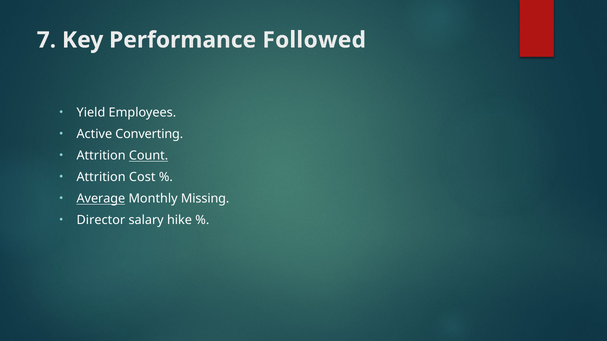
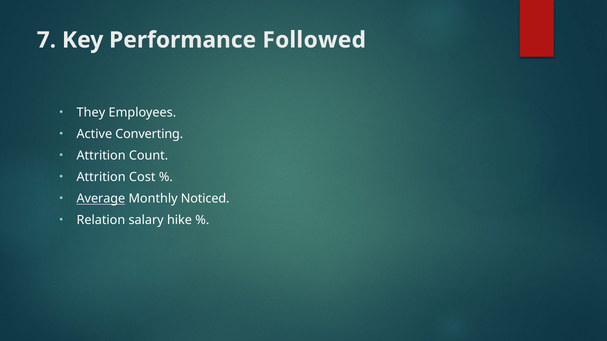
Yield: Yield -> They (91, 113)
Count underline: present -> none (149, 156)
Missing: Missing -> Noticed (205, 199)
Director: Director -> Relation (101, 221)
